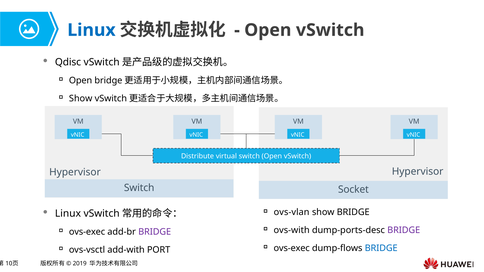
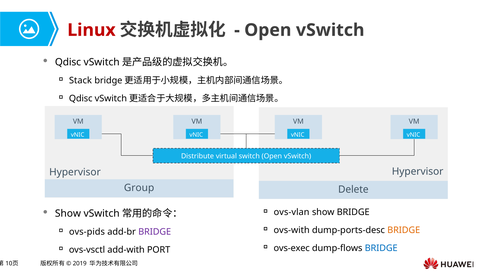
Linux colour: blue -> red (91, 30)
Open: Open -> Stack (80, 81)
Show: Show -> Qdisc (81, 99)
Switch: Switch -> Group (139, 188)
Socket: Socket -> Delete (353, 190)
Linux: Linux -> Show (68, 214)
BRIDGE colour: purple -> orange (404, 230)
ovs-exec: ovs-exec -> ovs-pids (87, 232)
